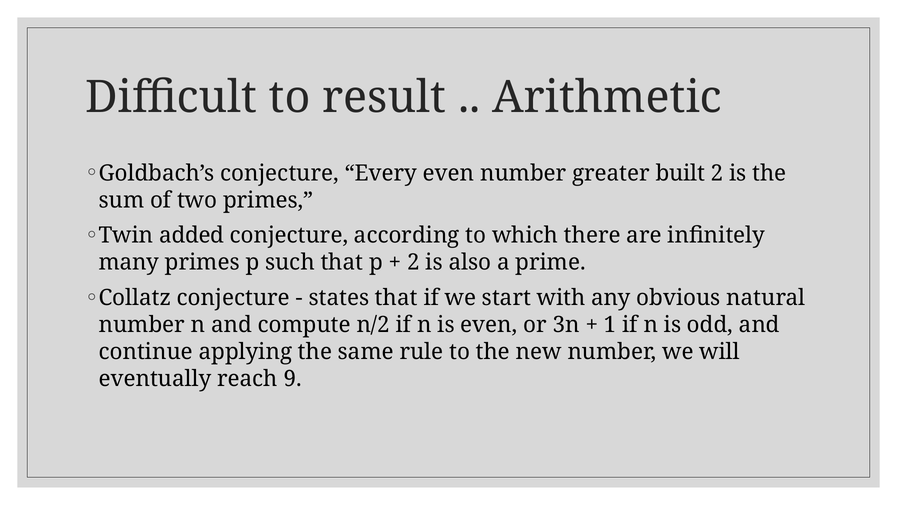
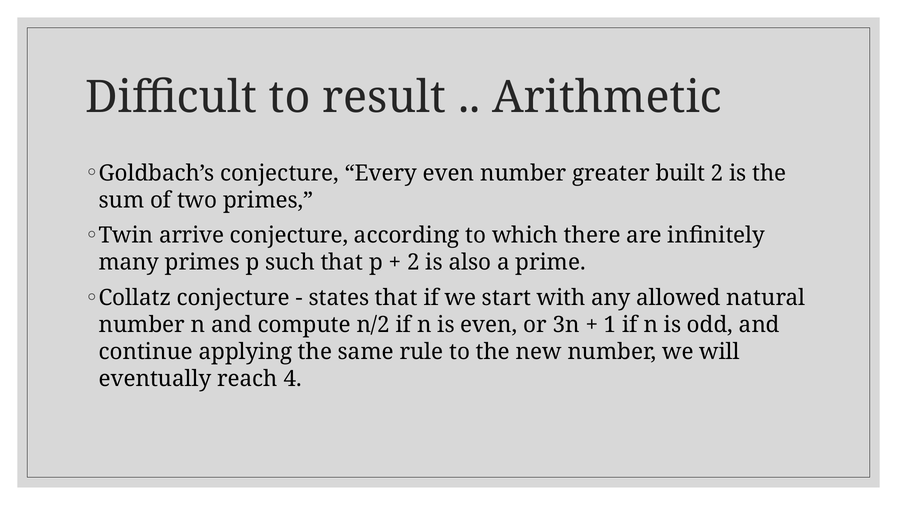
added: added -> arrive (192, 235)
obvious: obvious -> allowed (679, 298)
9: 9 -> 4 (293, 378)
